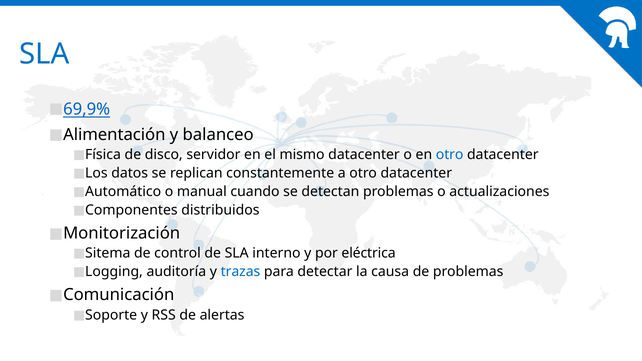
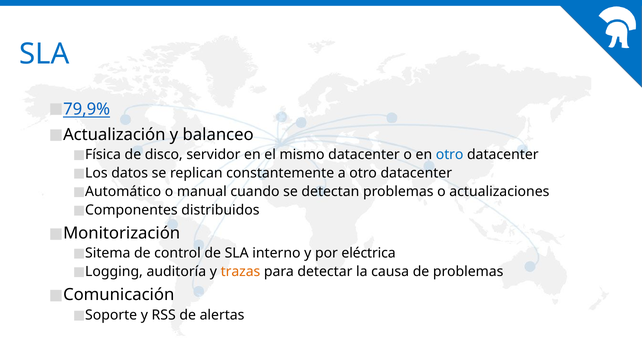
69,9%: 69,9% -> 79,9% (87, 109)
Alimentación: Alimentación -> Actualización (114, 135)
trazas colour: blue -> orange (240, 272)
